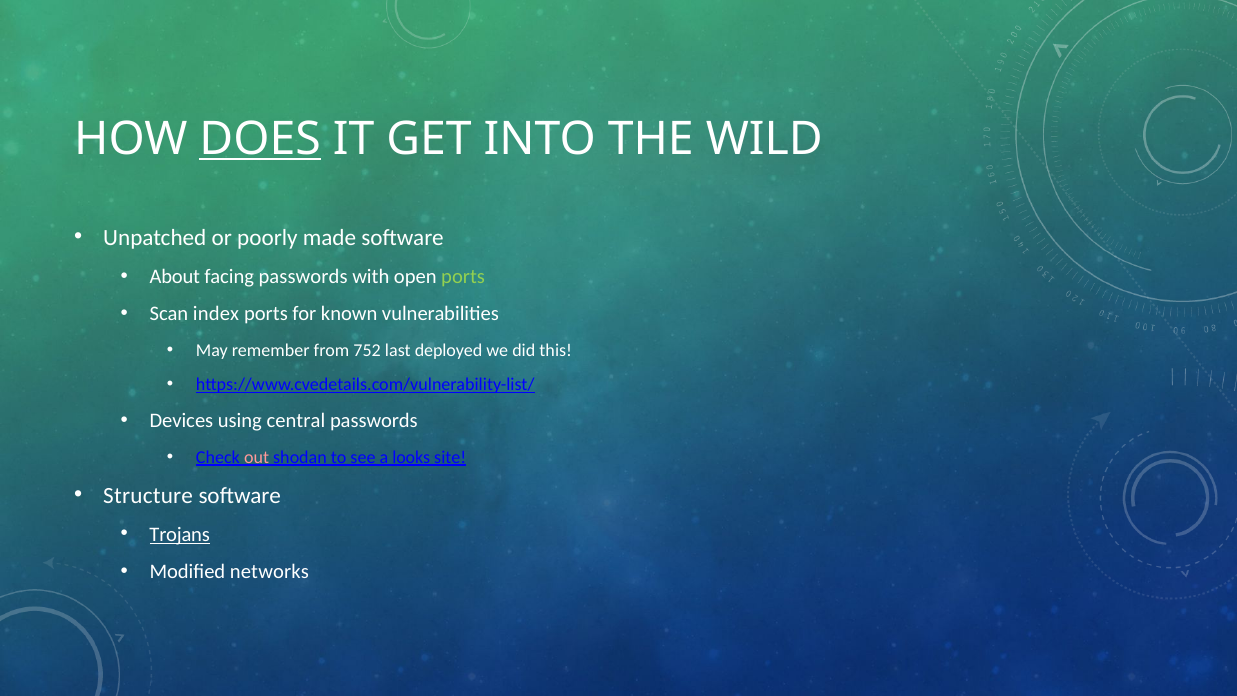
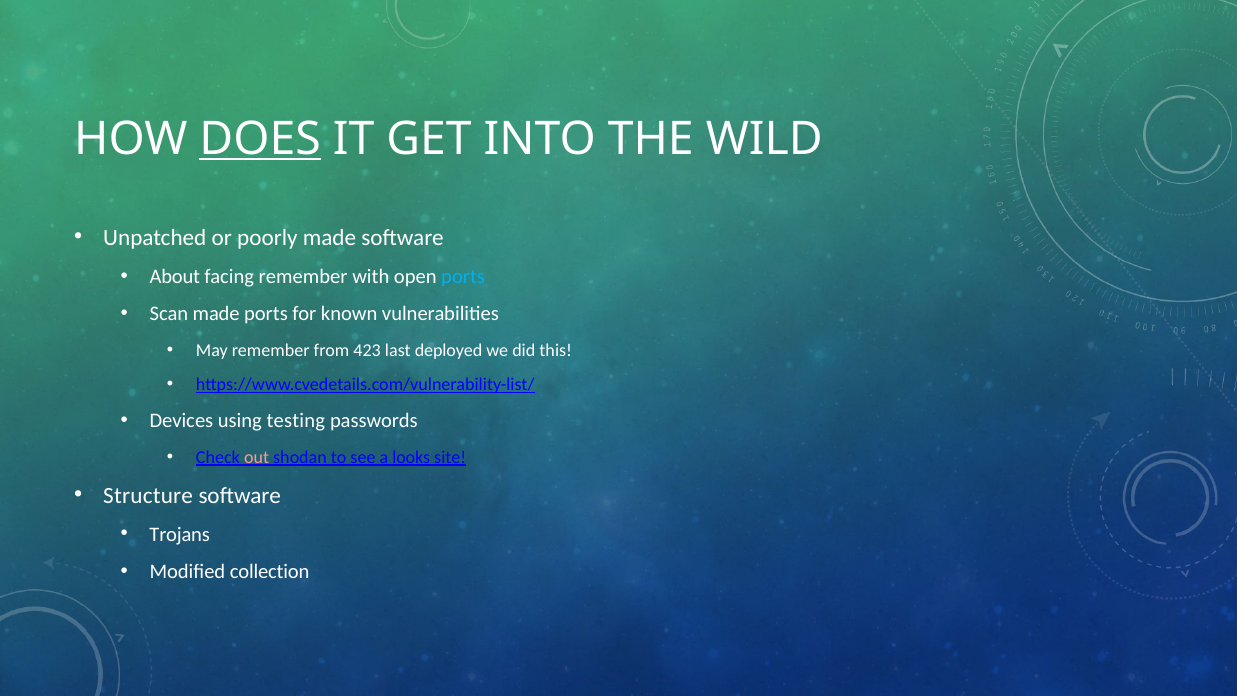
facing passwords: passwords -> remember (303, 276)
ports colour: light green -> light blue (463, 276)
Scan index: index -> made (216, 314)
752: 752 -> 423 (367, 350)
central: central -> testing (296, 421)
Trojans underline: present -> none (180, 534)
networks: networks -> collection (270, 572)
